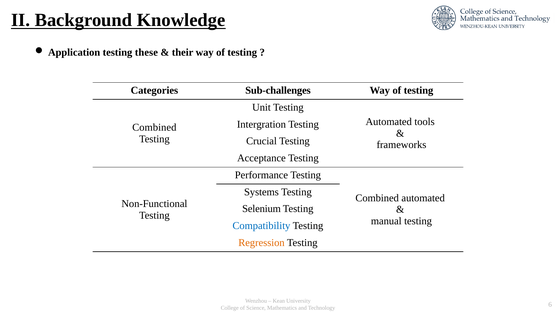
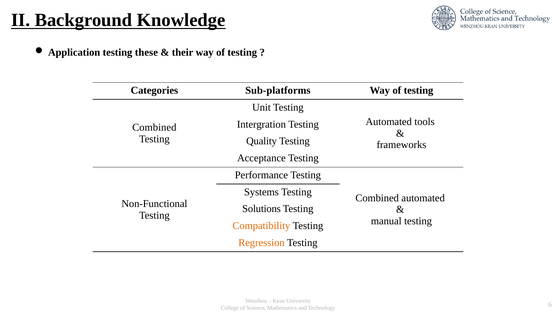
Sub-challenges: Sub-challenges -> Sub-platforms (278, 90)
Crucial: Crucial -> Quality (262, 141)
Selenium: Selenium -> Solutions (261, 209)
Compatibility colour: blue -> orange (261, 226)
